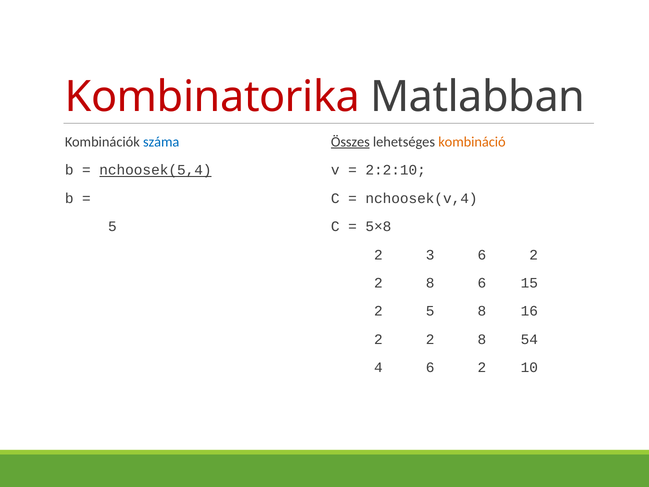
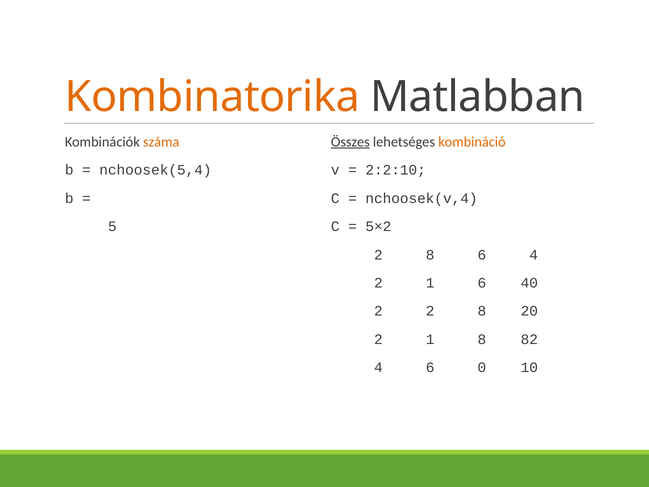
Kombinatorika colour: red -> orange (212, 97)
száma colour: blue -> orange (161, 142)
nchoosek(5,4 underline: present -> none (155, 170)
5×8: 5×8 -> 5×2 (378, 226)
3: 3 -> 8 (430, 255)
2: 2 -> 4 (534, 255)
8: 8 -> 1 (430, 283)
15: 15 -> 40 (529, 283)
2 5: 5 -> 2 (430, 311)
16: 16 -> 20 (529, 311)
2: 2 -> 1 (430, 339)
54: 54 -> 82 (529, 339)
4 6 2: 2 -> 0 (482, 367)
